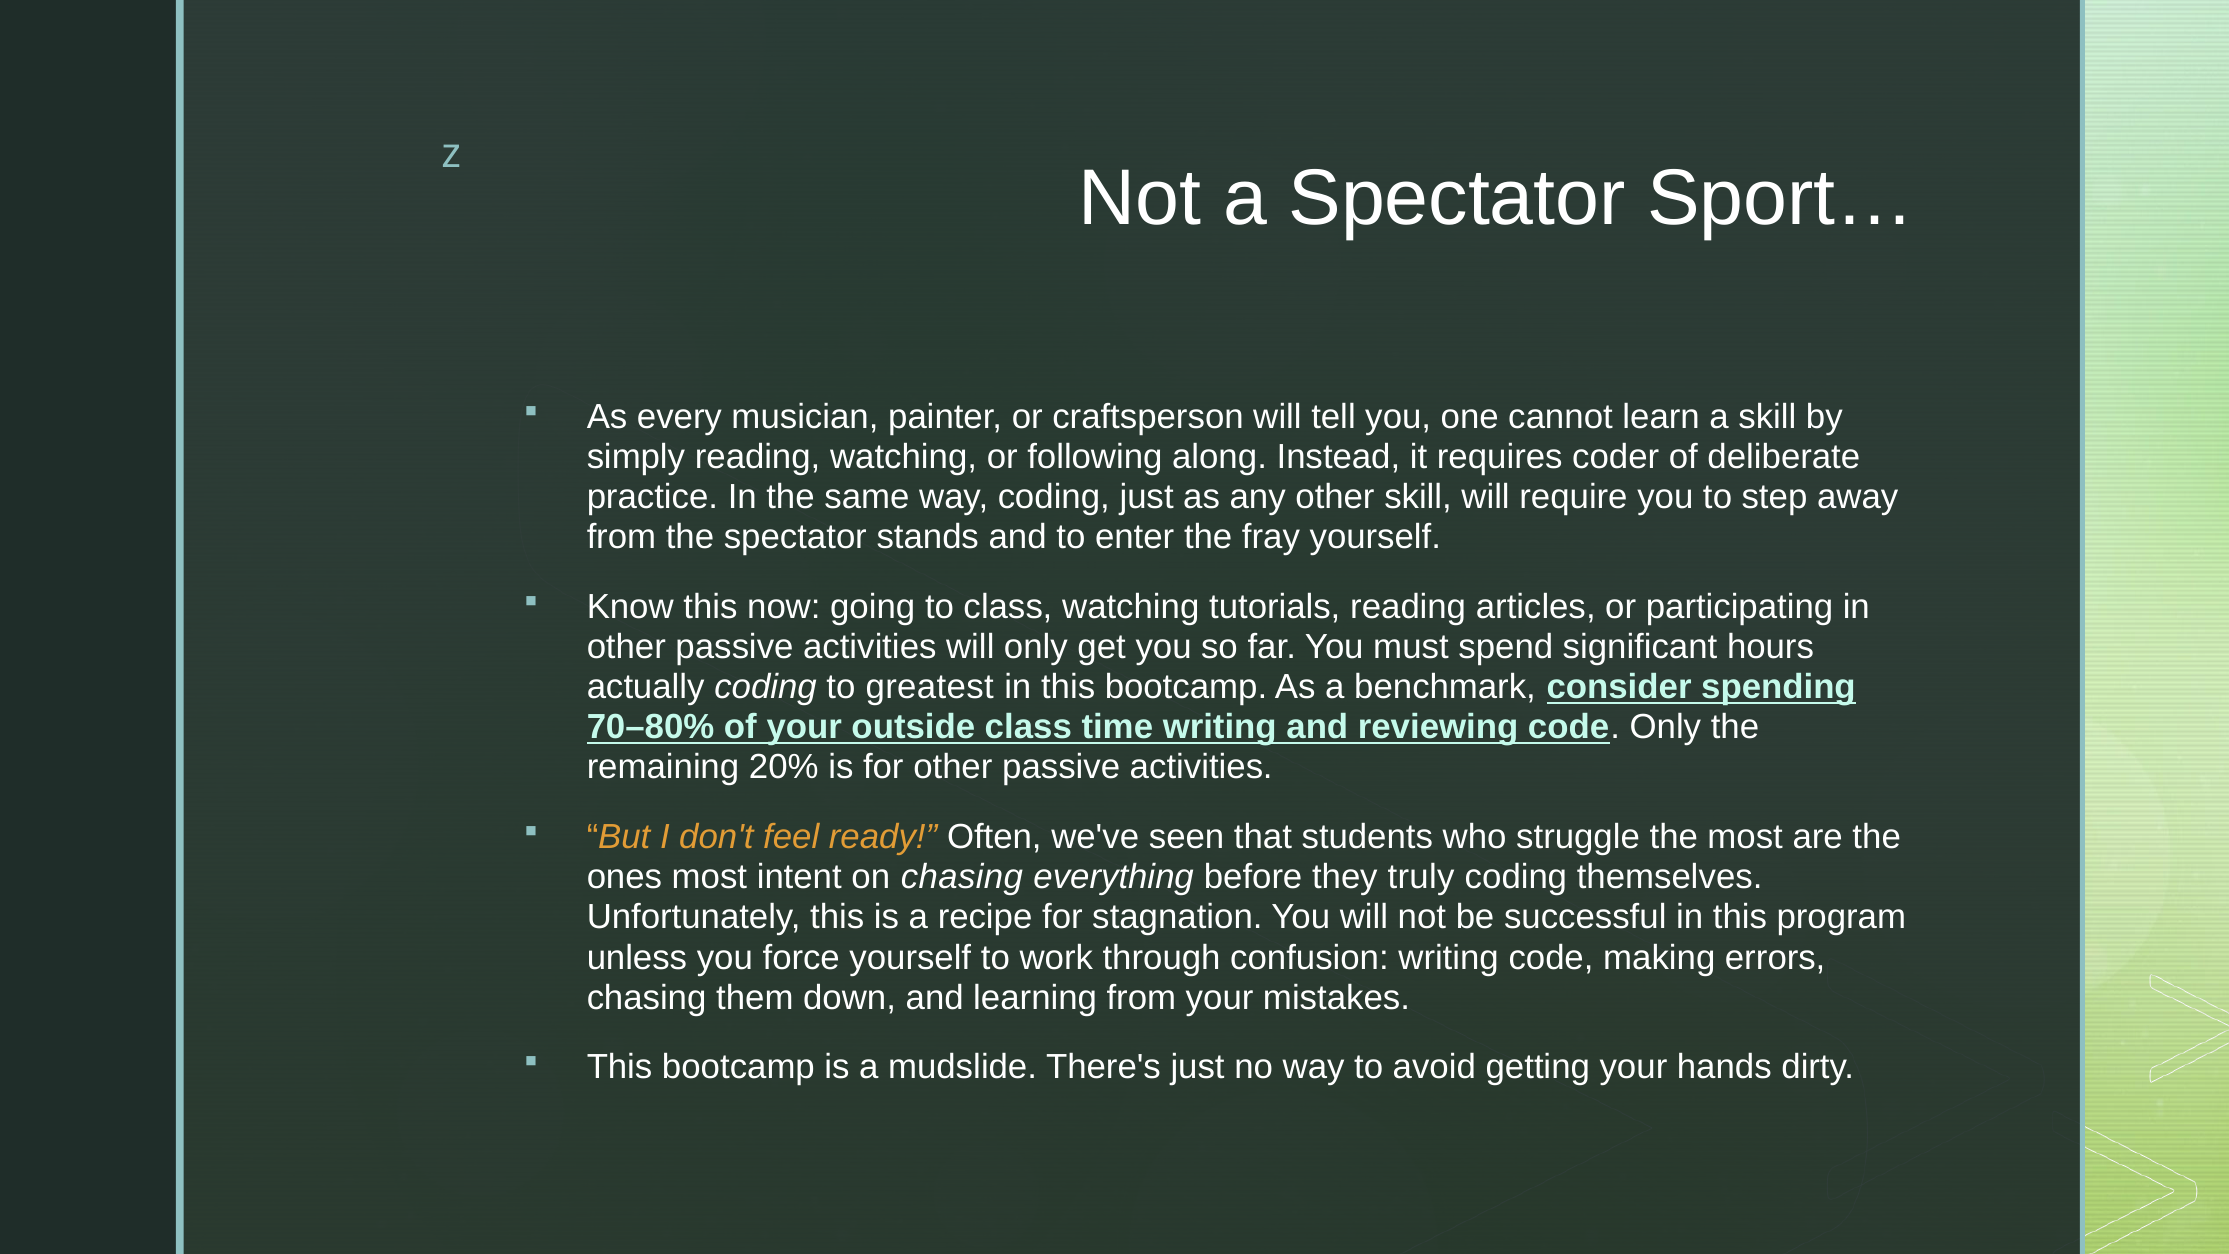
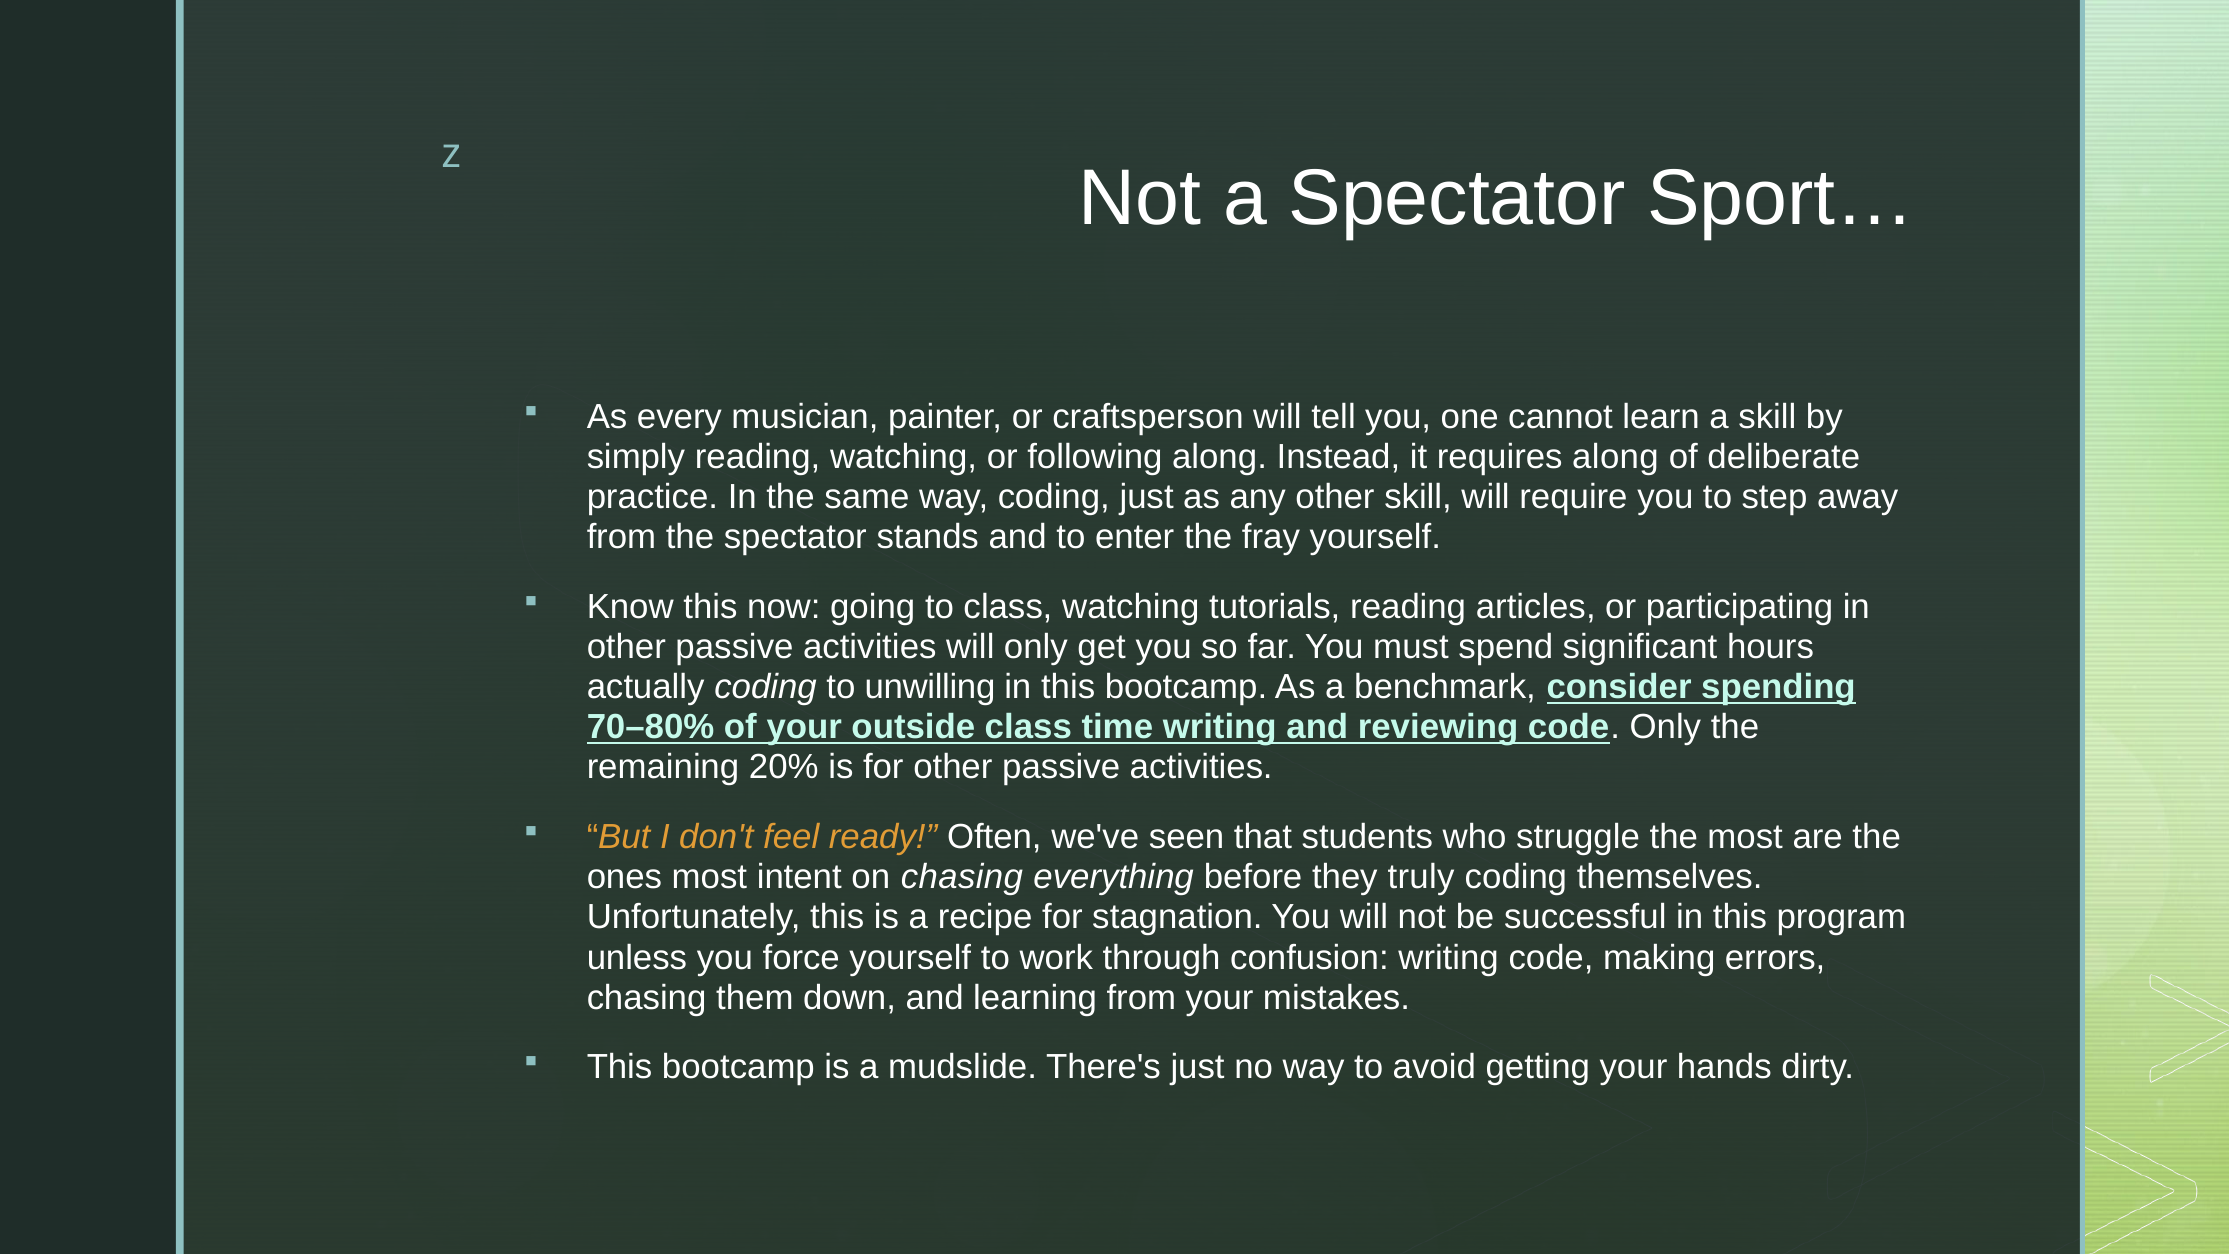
requires coder: coder -> along (1616, 457)
greatest: greatest -> unwilling (930, 687)
